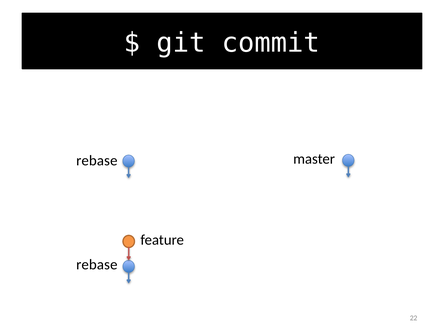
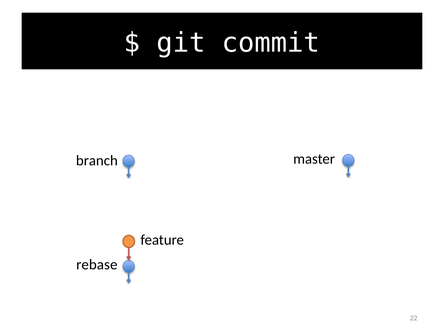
rebase: rebase -> branch (97, 161)
